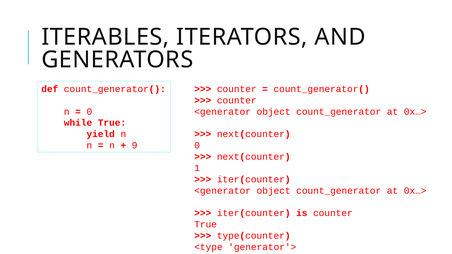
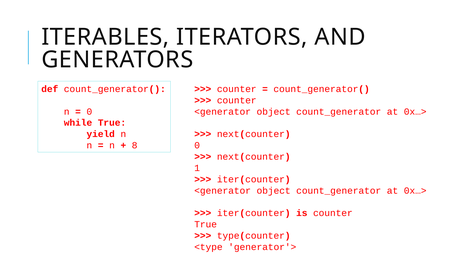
9: 9 -> 8 (135, 146)
